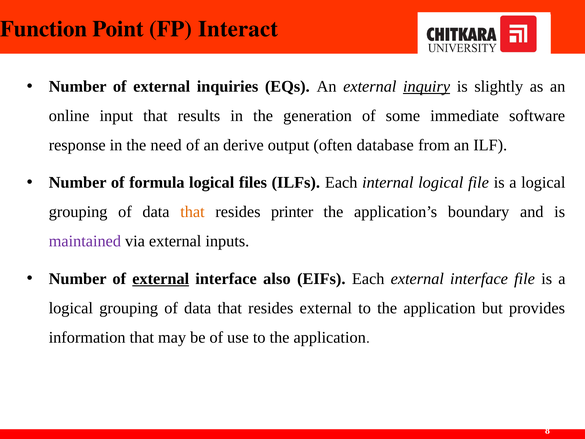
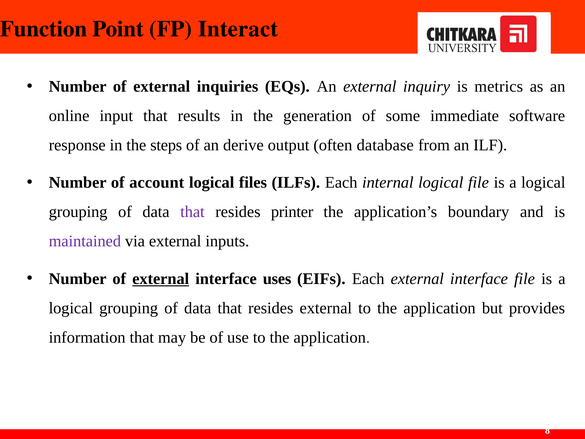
inquiry underline: present -> none (427, 87)
slightly: slightly -> metrics (499, 87)
need: need -> steps (166, 145)
formula: formula -> account (157, 183)
that colour: orange -> purple (192, 212)
also: also -> uses (277, 279)
